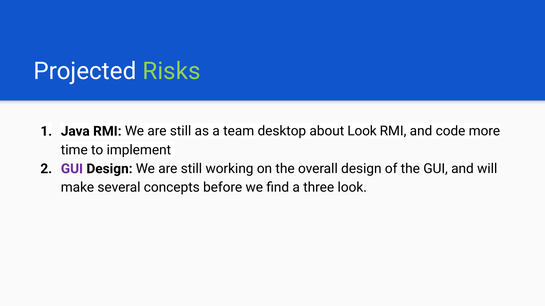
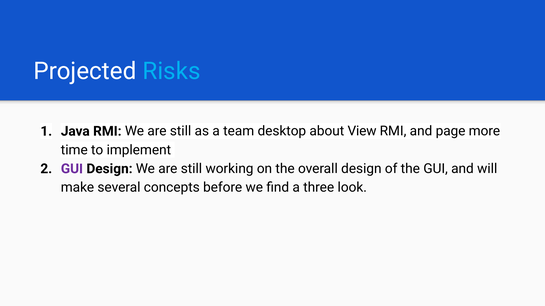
Risks colour: light green -> light blue (171, 71)
about Look: Look -> View (362, 131)
code: code -> page (451, 131)
